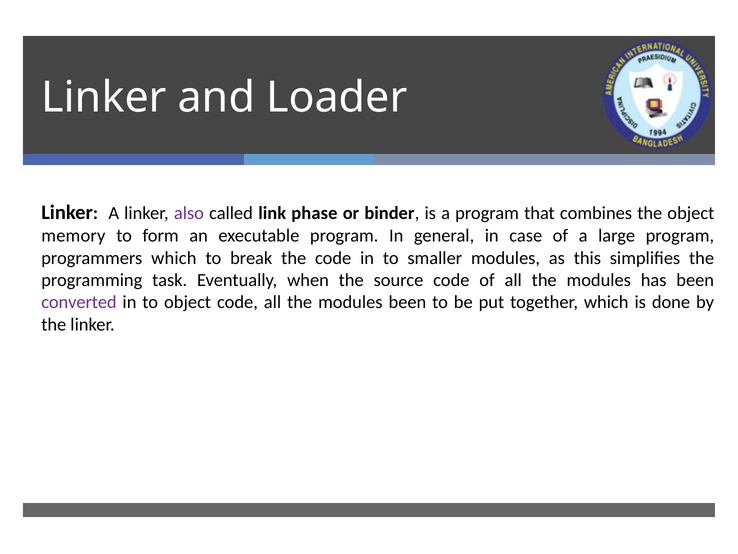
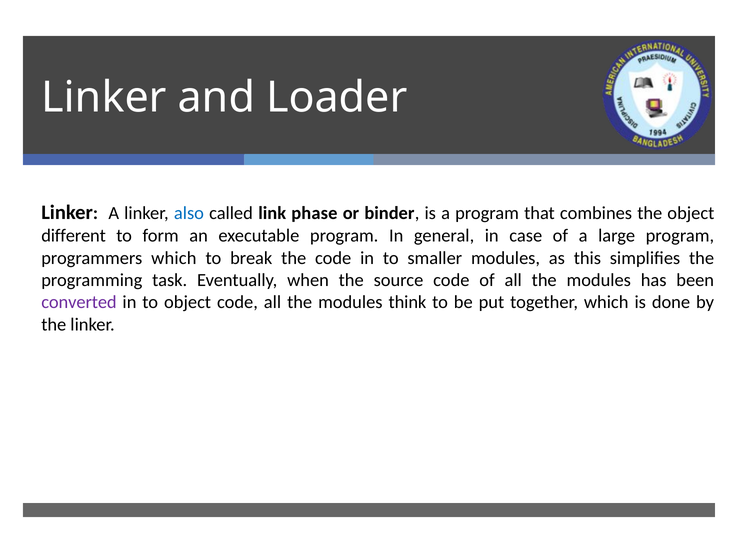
also colour: purple -> blue (189, 213)
memory: memory -> different (74, 236)
modules been: been -> think (407, 302)
